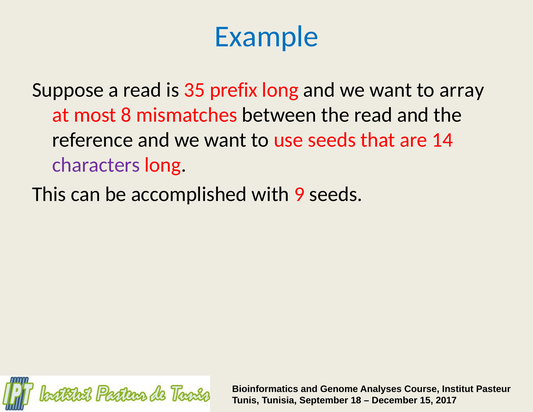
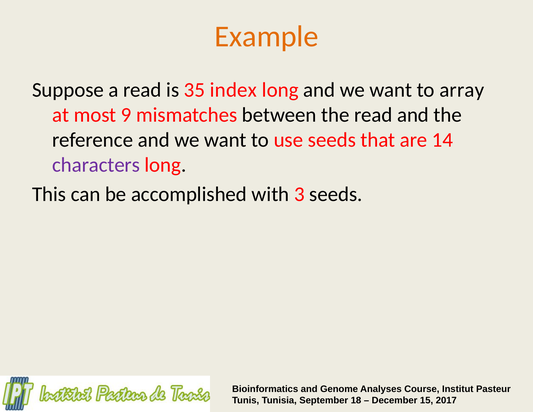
Example colour: blue -> orange (267, 36)
prefix: prefix -> index (233, 90)
8: 8 -> 9 (126, 115)
9: 9 -> 3 (299, 194)
